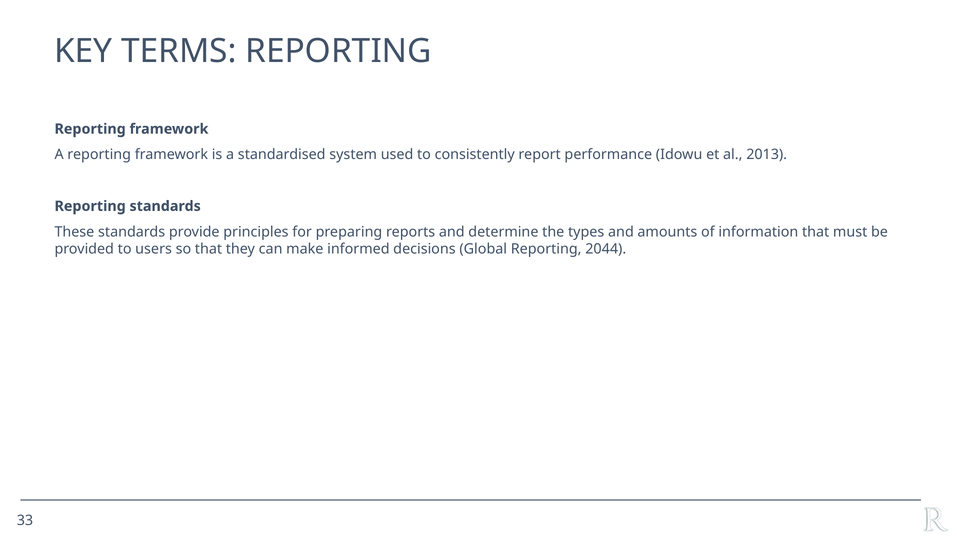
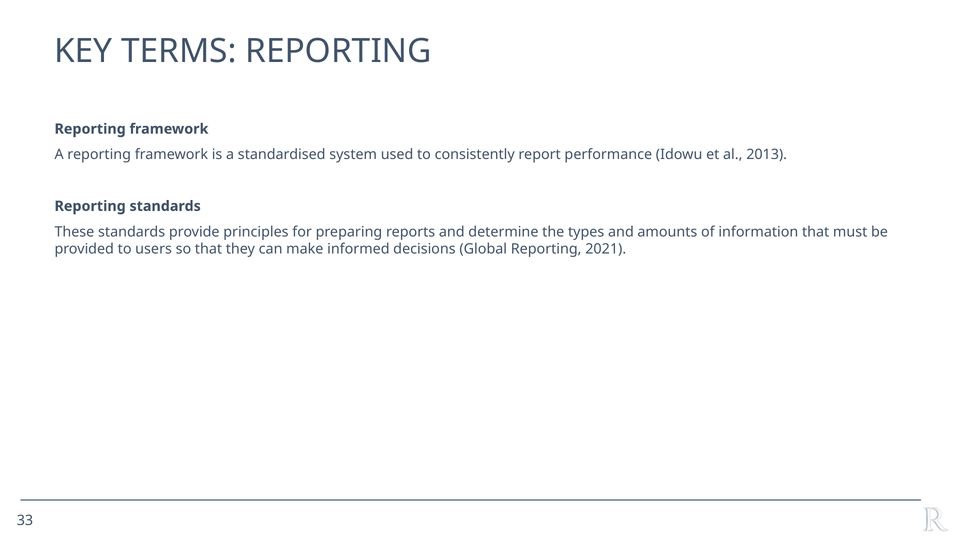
2044: 2044 -> 2021 (606, 249)
